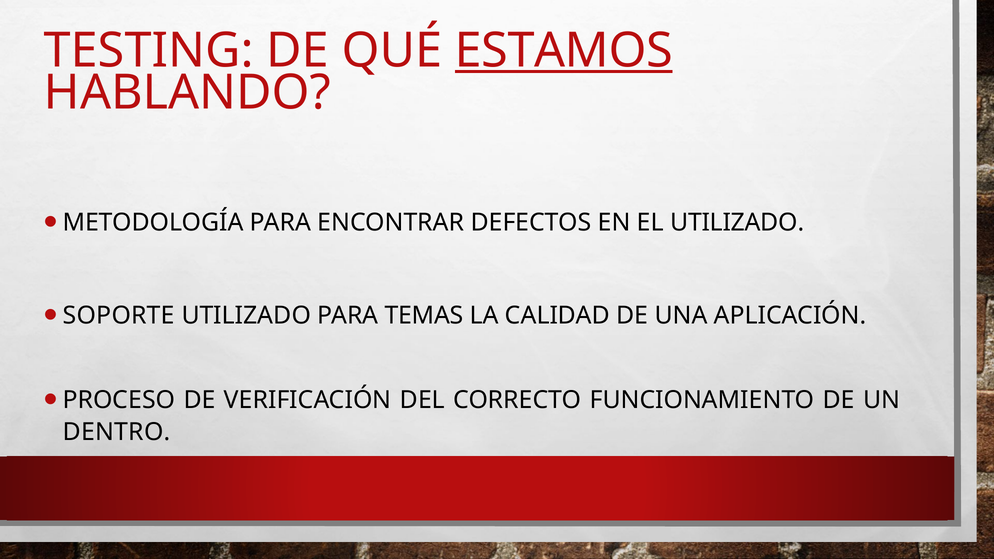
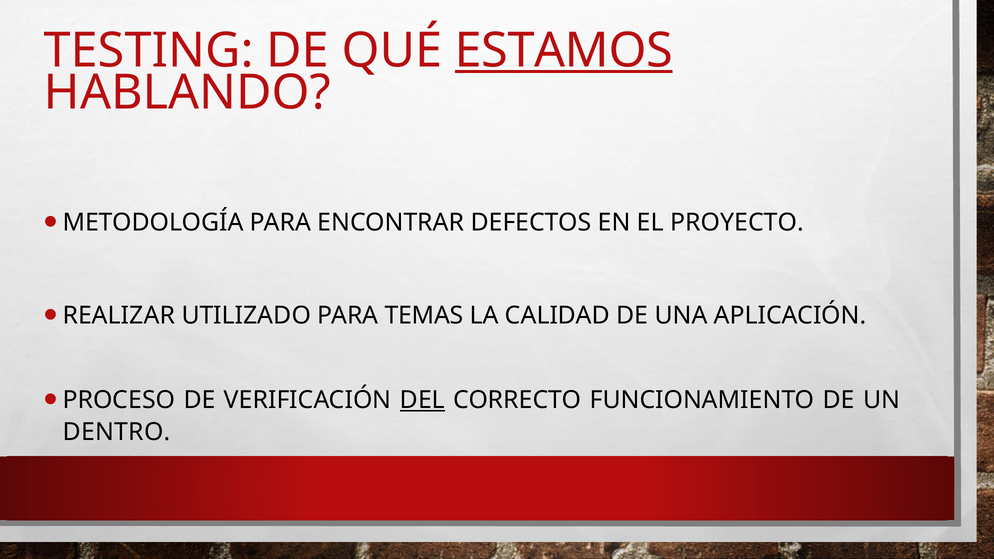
EL UTILIZADO: UTILIZADO -> PROYECTO (737, 223)
SOPORTE: SOPORTE -> REALIZAR (119, 316)
DEL underline: none -> present (422, 400)
